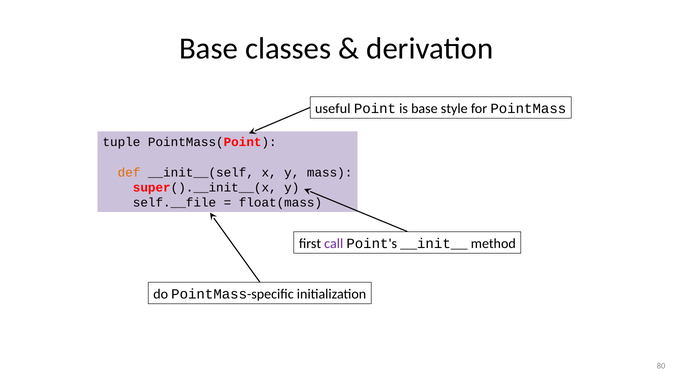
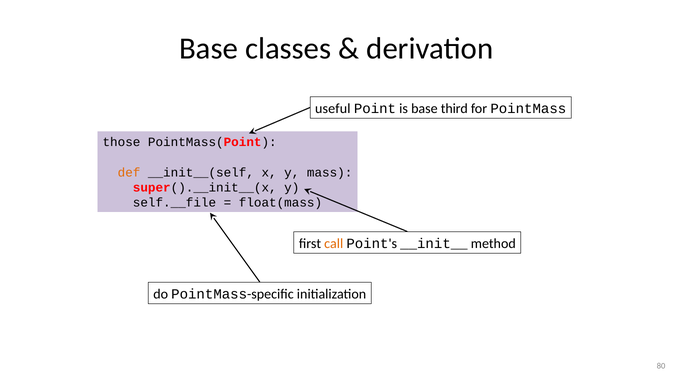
style: style -> third (454, 109)
tuple: tuple -> those (121, 142)
call colour: purple -> orange (334, 244)
